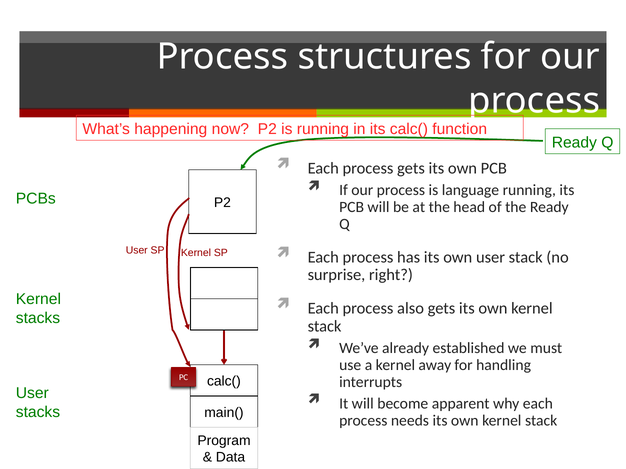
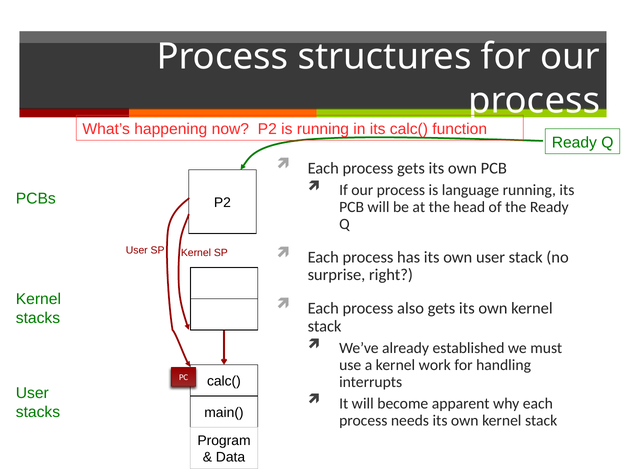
away: away -> work (435, 365)
